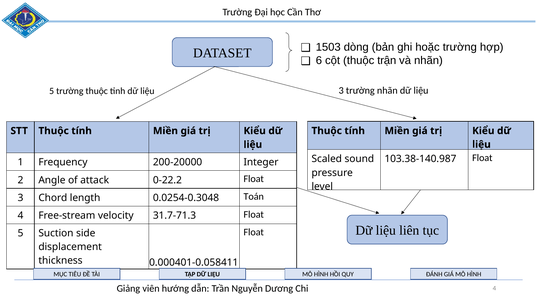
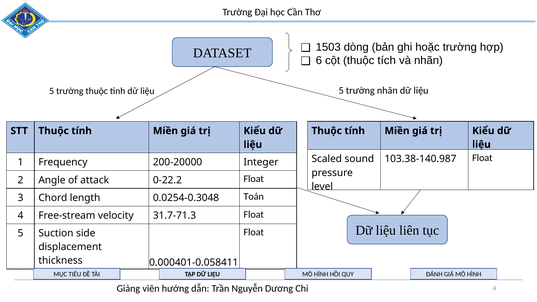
trận: trận -> tích (387, 61)
liệu 3: 3 -> 5 (341, 90)
